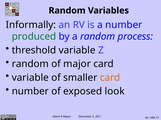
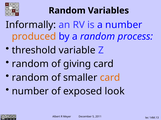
produced colour: green -> orange (34, 37)
major: major -> giving (77, 64)
variable: variable -> random (30, 78)
